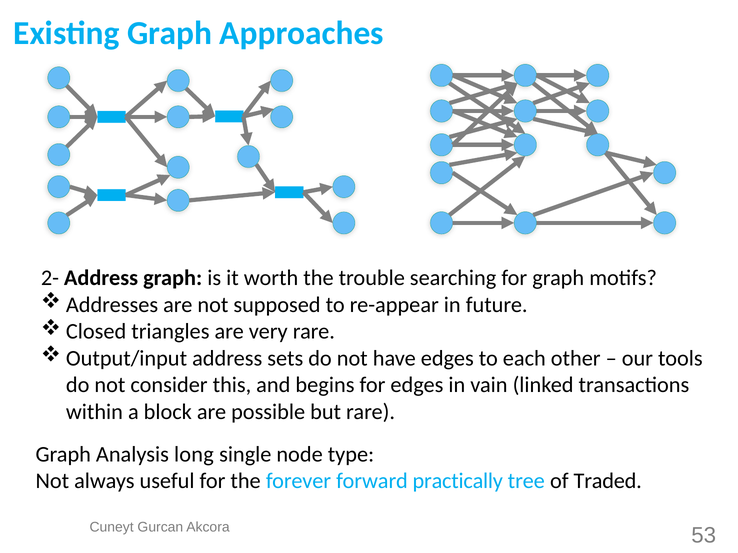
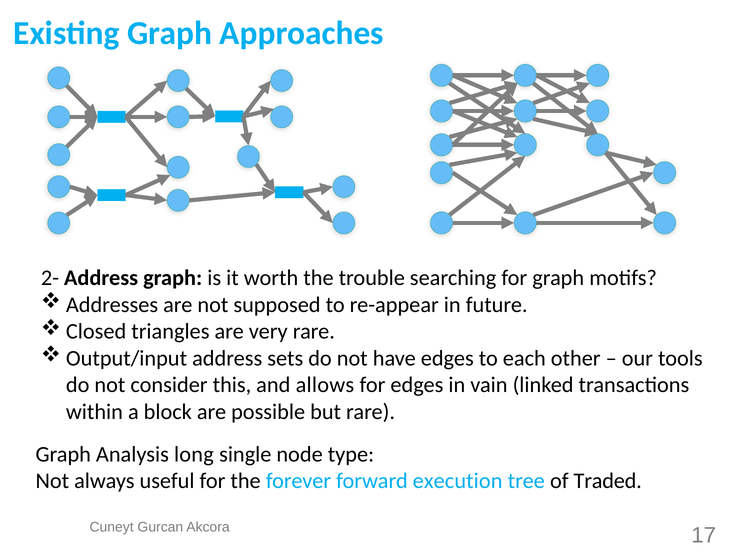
begins: begins -> allows (325, 385)
practically: practically -> execution (458, 481)
53: 53 -> 17 (704, 536)
